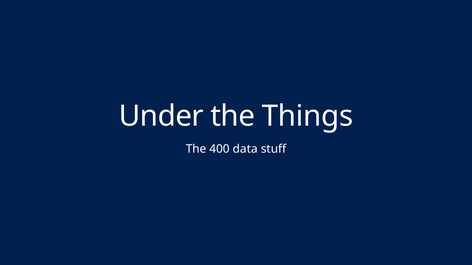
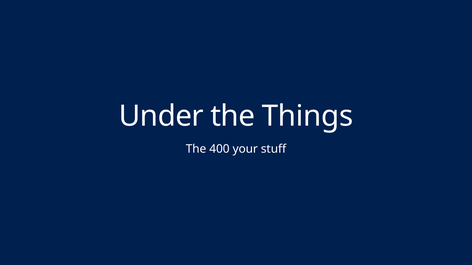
data: data -> your (245, 149)
